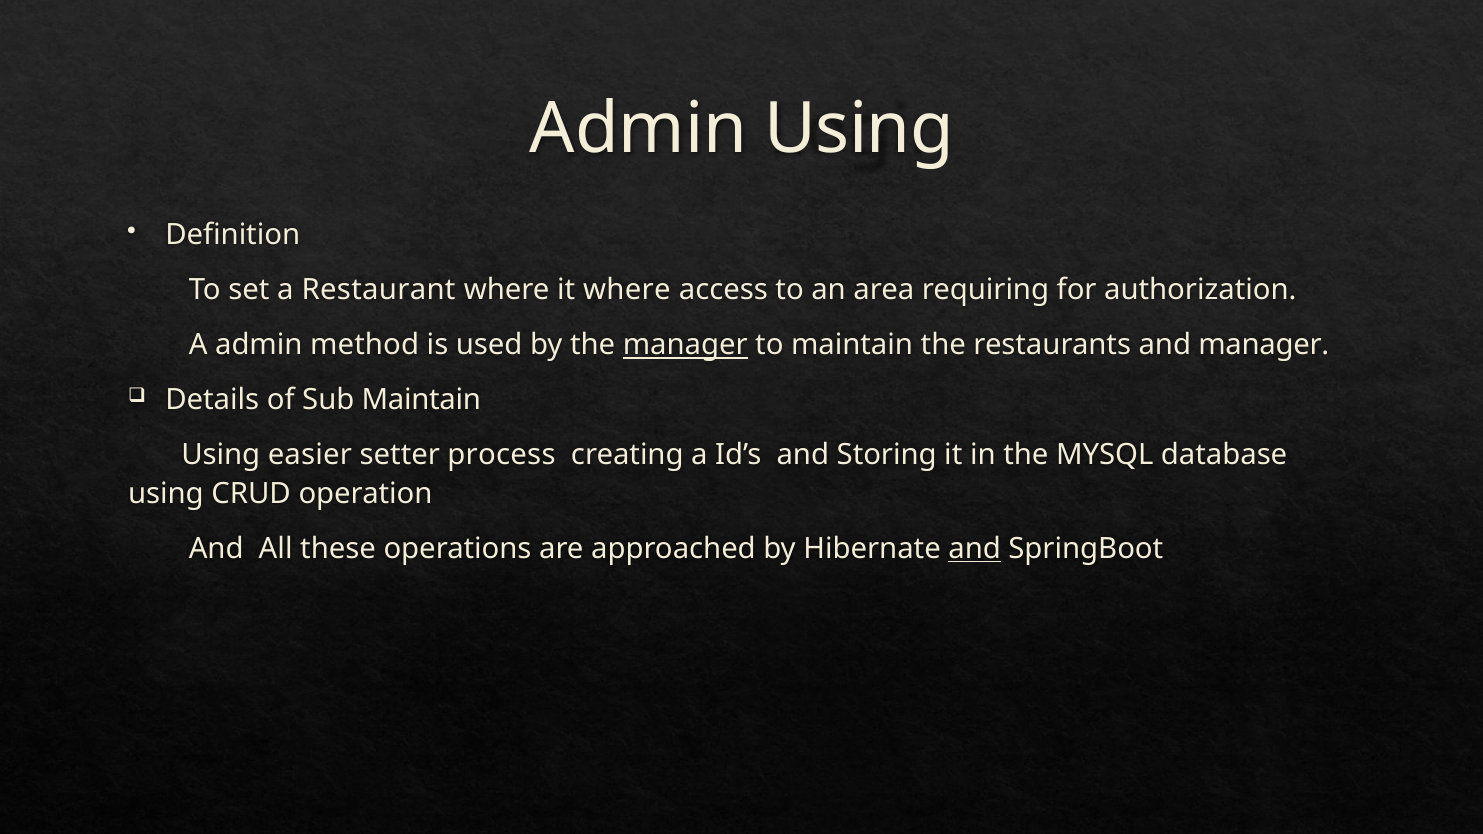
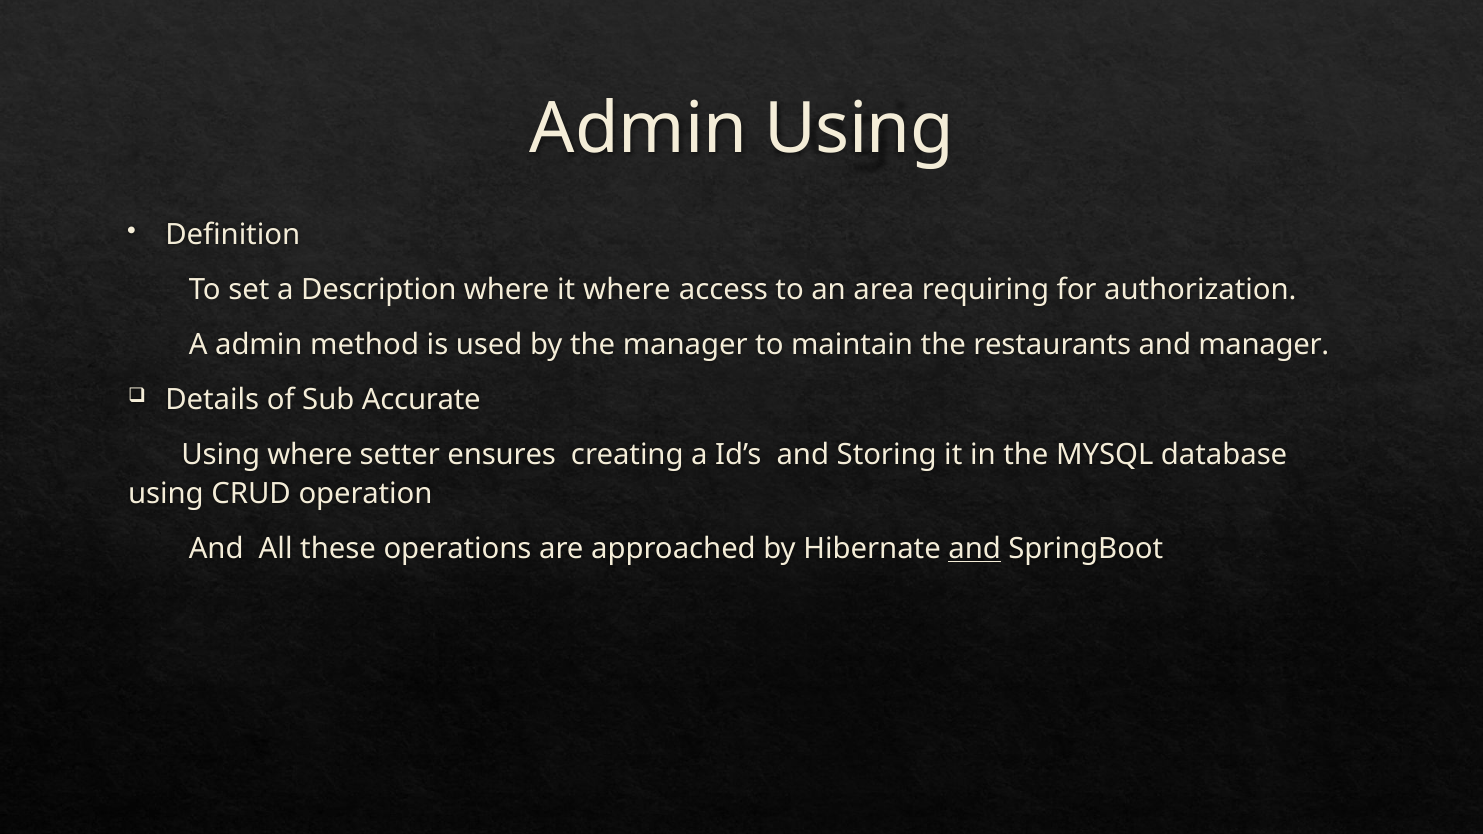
Restaurant: Restaurant -> Description (379, 290)
manager underline: present -> none (685, 345)
Sub Maintain: Maintain -> Accurate (421, 400)
Using easier: easier -> where (310, 455)
process: process -> ensures (502, 455)
